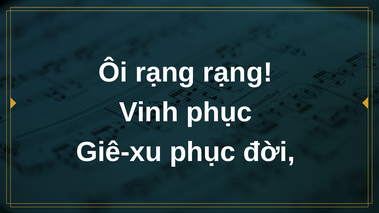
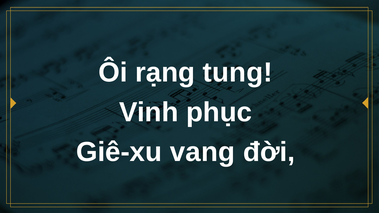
rạng rạng: rạng -> tung (238, 73)
Giê-xu phục: phục -> vang (202, 152)
